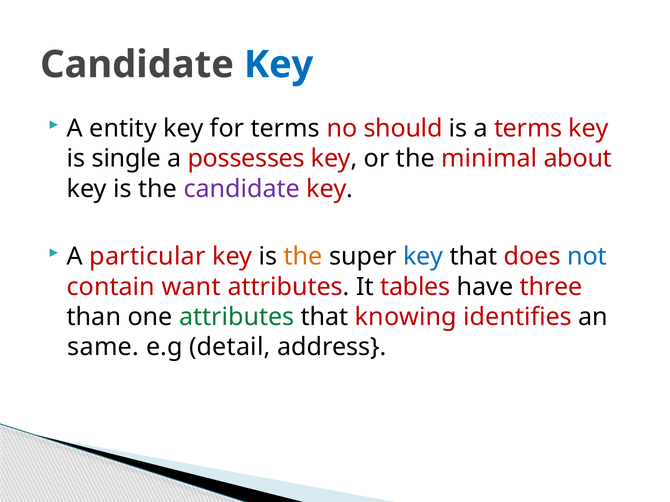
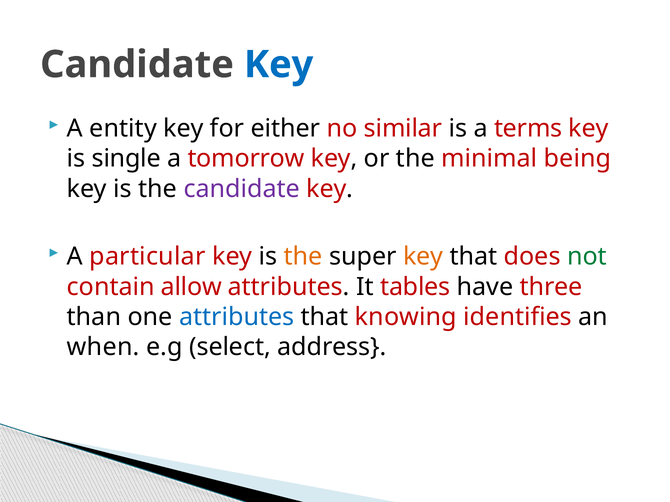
for terms: terms -> either (285, 129)
should: should -> similar (403, 129)
possesses: possesses -> tomorrow (246, 159)
about: about -> being (578, 159)
key colour: blue -> orange (423, 257)
not colour: blue -> green (587, 257)
want: want -> allow (191, 287)
attributes colour: green -> blue (237, 317)
same: same -> when (103, 347)
detail: detail -> select (230, 347)
